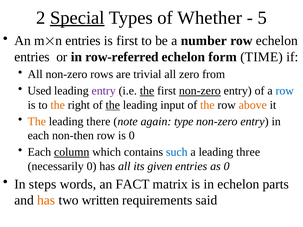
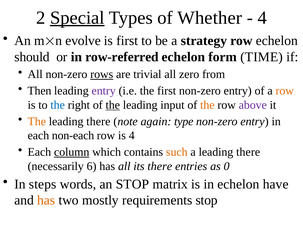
5: 5 -> 4 (262, 18)
entries: entries -> evolve (83, 41)
number: number -> strategy (204, 41)
entries: entries -> should (32, 57)
rows underline: none -> present (102, 74)
Used: Used -> Then (39, 91)
the underline: present -> none (147, 91)
non-zero underline: present -> none (200, 91)
row colour: blue -> orange (285, 91)
the colour: orange -> blue (58, 105)
above colour: orange -> purple (253, 105)
non-then: non-then -> non-each (73, 136)
is 0: 0 -> 4 (132, 136)
such colour: blue -> orange (177, 152)
a leading three: three -> there (248, 152)
necessarily 0: 0 -> 6 (92, 166)
its given: given -> there (160, 166)
an FACT: FACT -> STOP (132, 184)
parts: parts -> have (276, 184)
written: written -> mostly (100, 201)
requirements said: said -> stop (207, 201)
